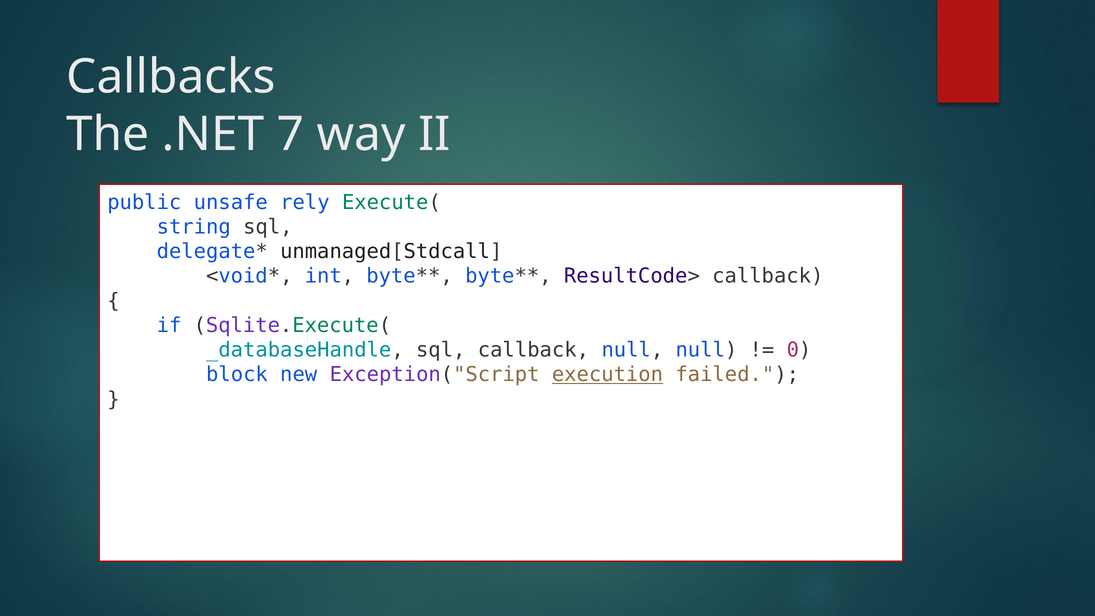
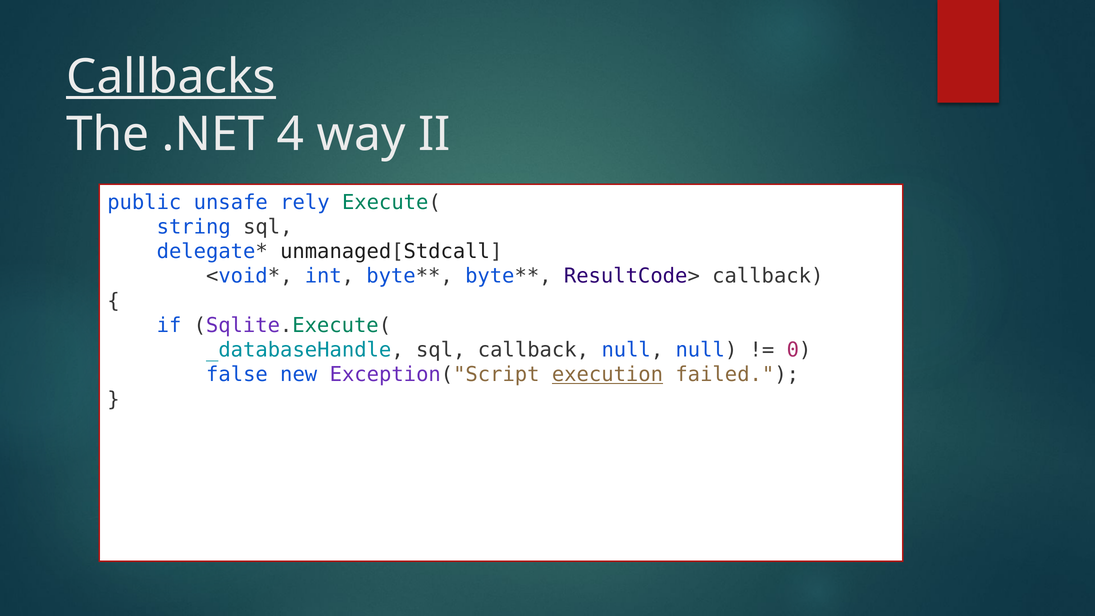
Callbacks underline: none -> present (171, 77)
7: 7 -> 4 (291, 134)
block: block -> false (237, 375)
